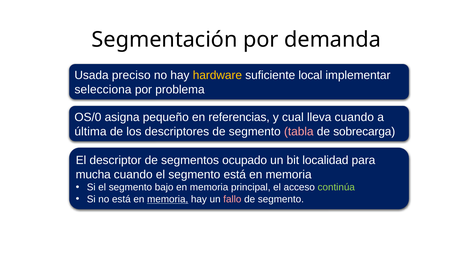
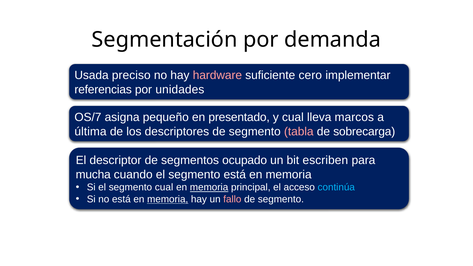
hardware colour: yellow -> pink (217, 75)
local: local -> cero (310, 75)
selecciona: selecciona -> referencias (103, 90)
problema: problema -> unidades (180, 90)
OS/0: OS/0 -> OS/7 (88, 117)
referencias: referencias -> presentado (239, 117)
lleva cuando: cuando -> marcos (354, 117)
localidad: localidad -> escriben (325, 160)
segmento bajo: bajo -> cual (164, 187)
memoria underline: none -> present (209, 187)
continúa colour: light green -> light blue (336, 187)
